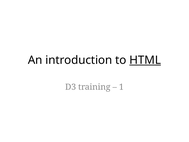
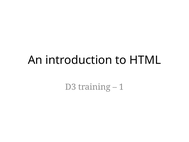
HTML underline: present -> none (145, 60)
